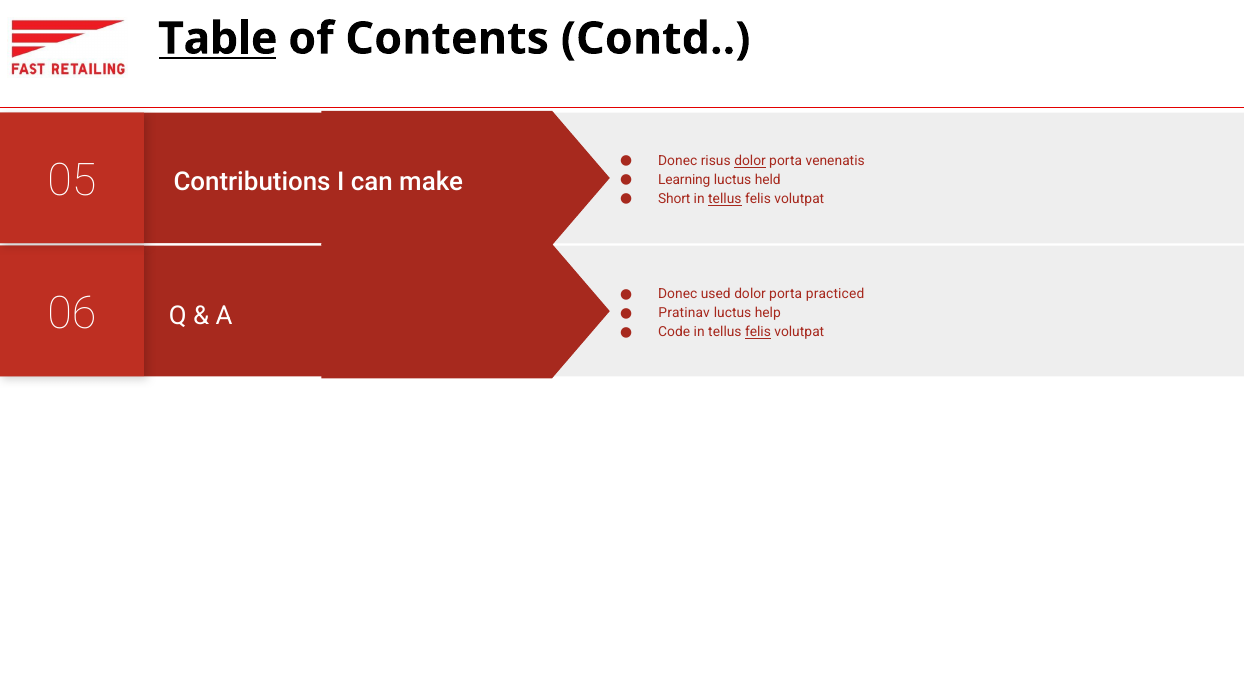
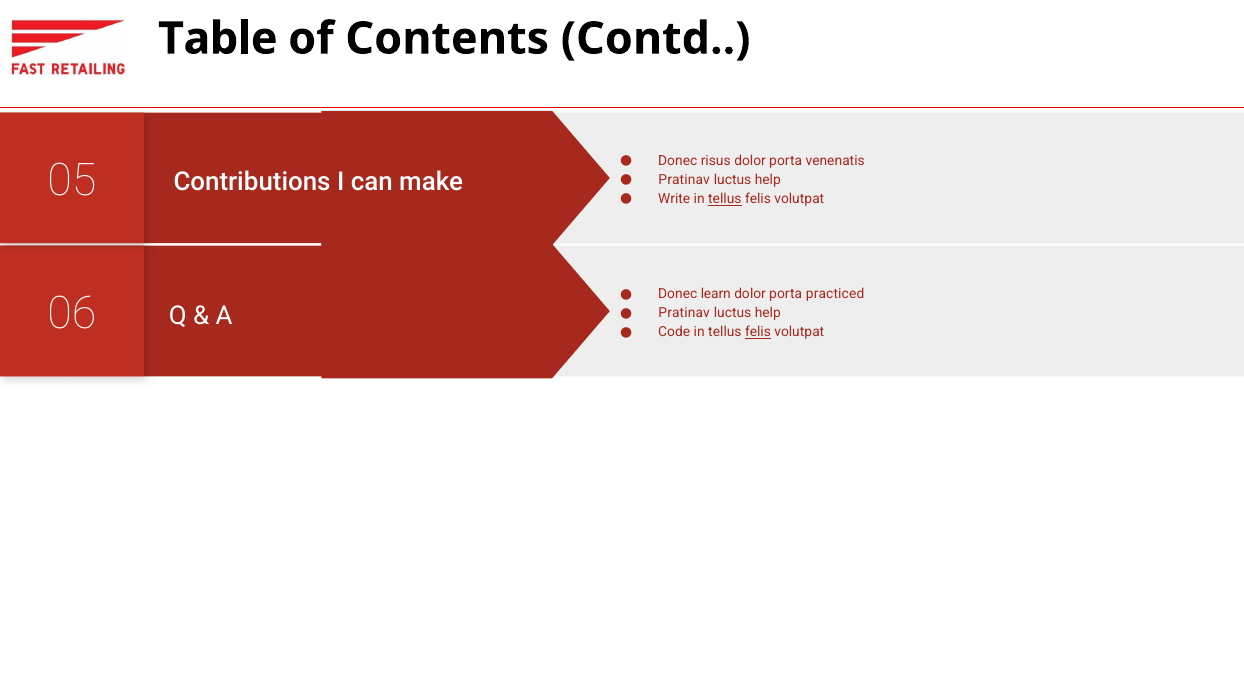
Table underline: present -> none (218, 39)
dolor underline: present -> none (750, 161)
Learning: Learning -> Pratinav (684, 180)
held: held -> help (768, 180)
Short: Short -> Write (674, 199)
used: used -> learn (716, 294)
